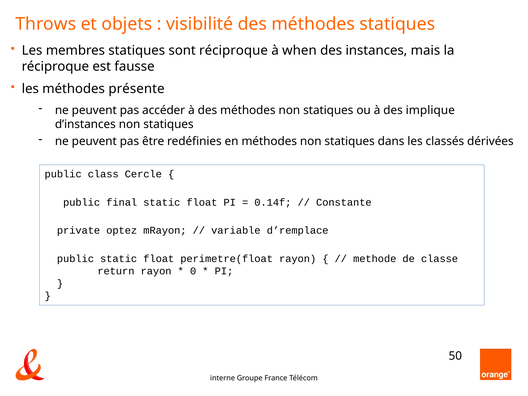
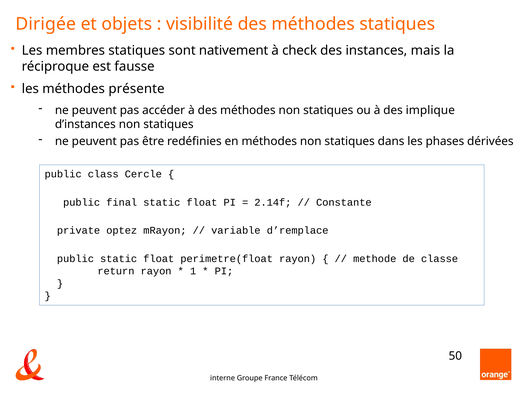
Throws: Throws -> Dirigée (46, 24)
sont réciproque: réciproque -> nativement (234, 51)
when: when -> check (300, 51)
classés: classés -> phases (445, 141)
0.14f: 0.14f -> 2.14f (273, 202)
0: 0 -> 1 (193, 271)
